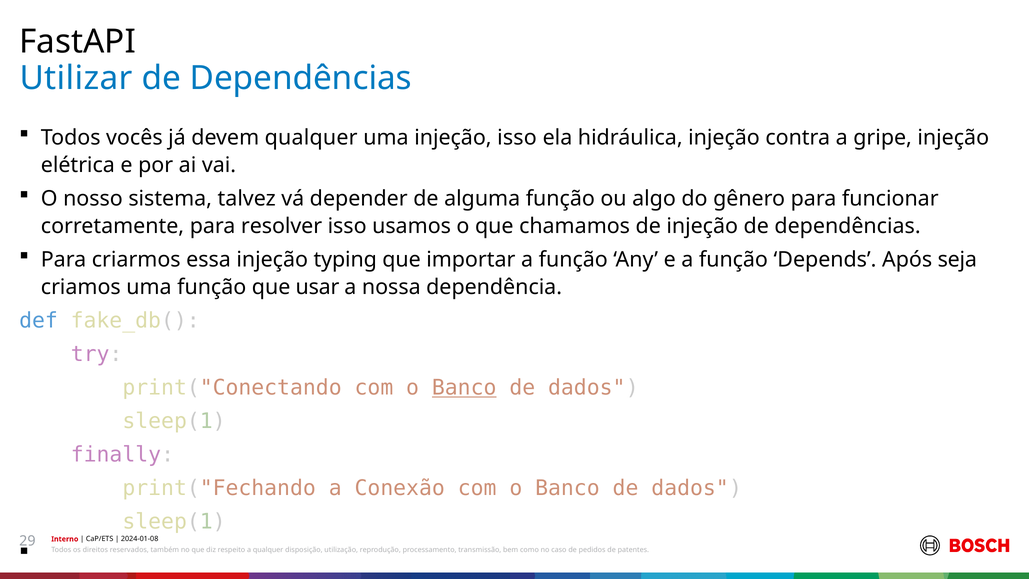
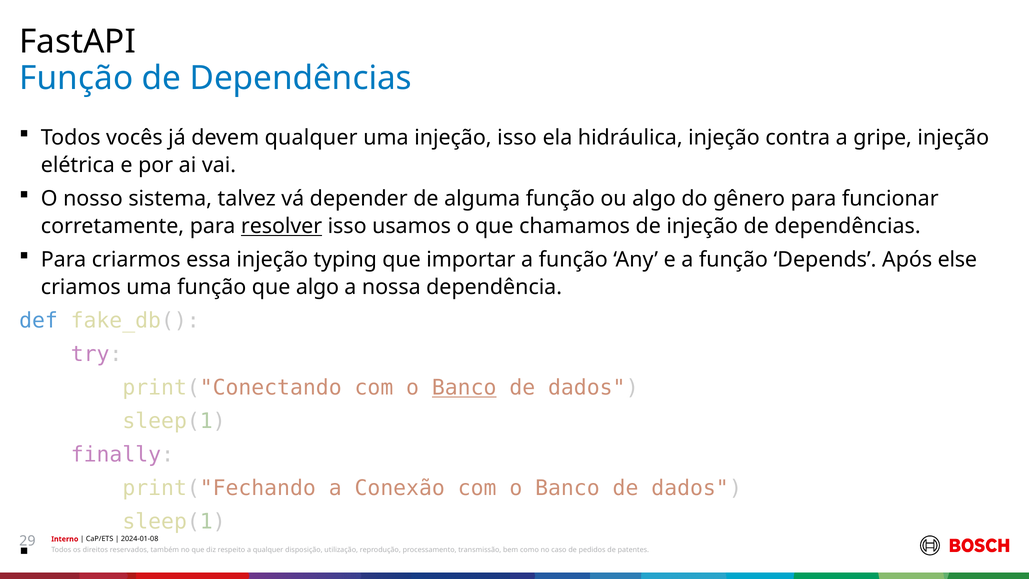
Utilizar: Utilizar -> Função (76, 78)
resolver underline: none -> present (282, 226)
seja: seja -> else (957, 260)
que usar: usar -> algo (317, 287)
